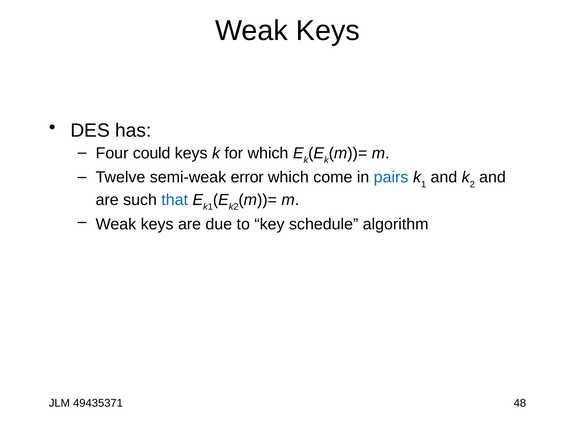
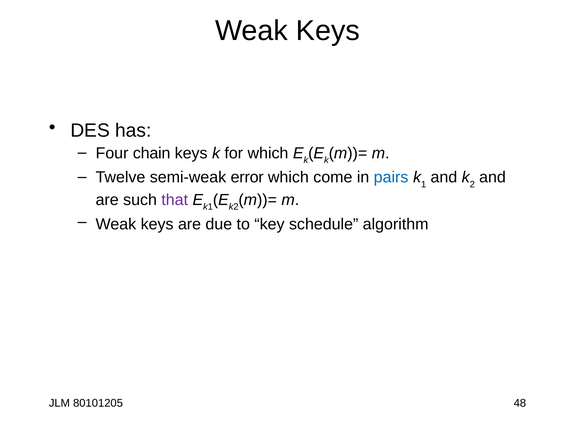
could: could -> chain (152, 153)
that colour: blue -> purple (175, 200)
49435371: 49435371 -> 80101205 (98, 403)
